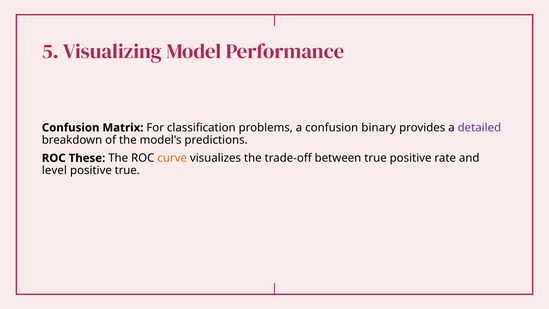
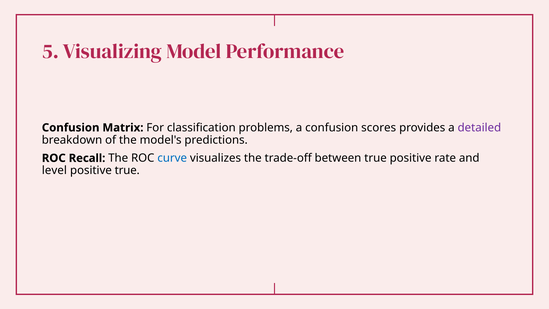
binary: binary -> scores (379, 128)
These: These -> Recall (87, 158)
curve colour: orange -> blue (172, 158)
